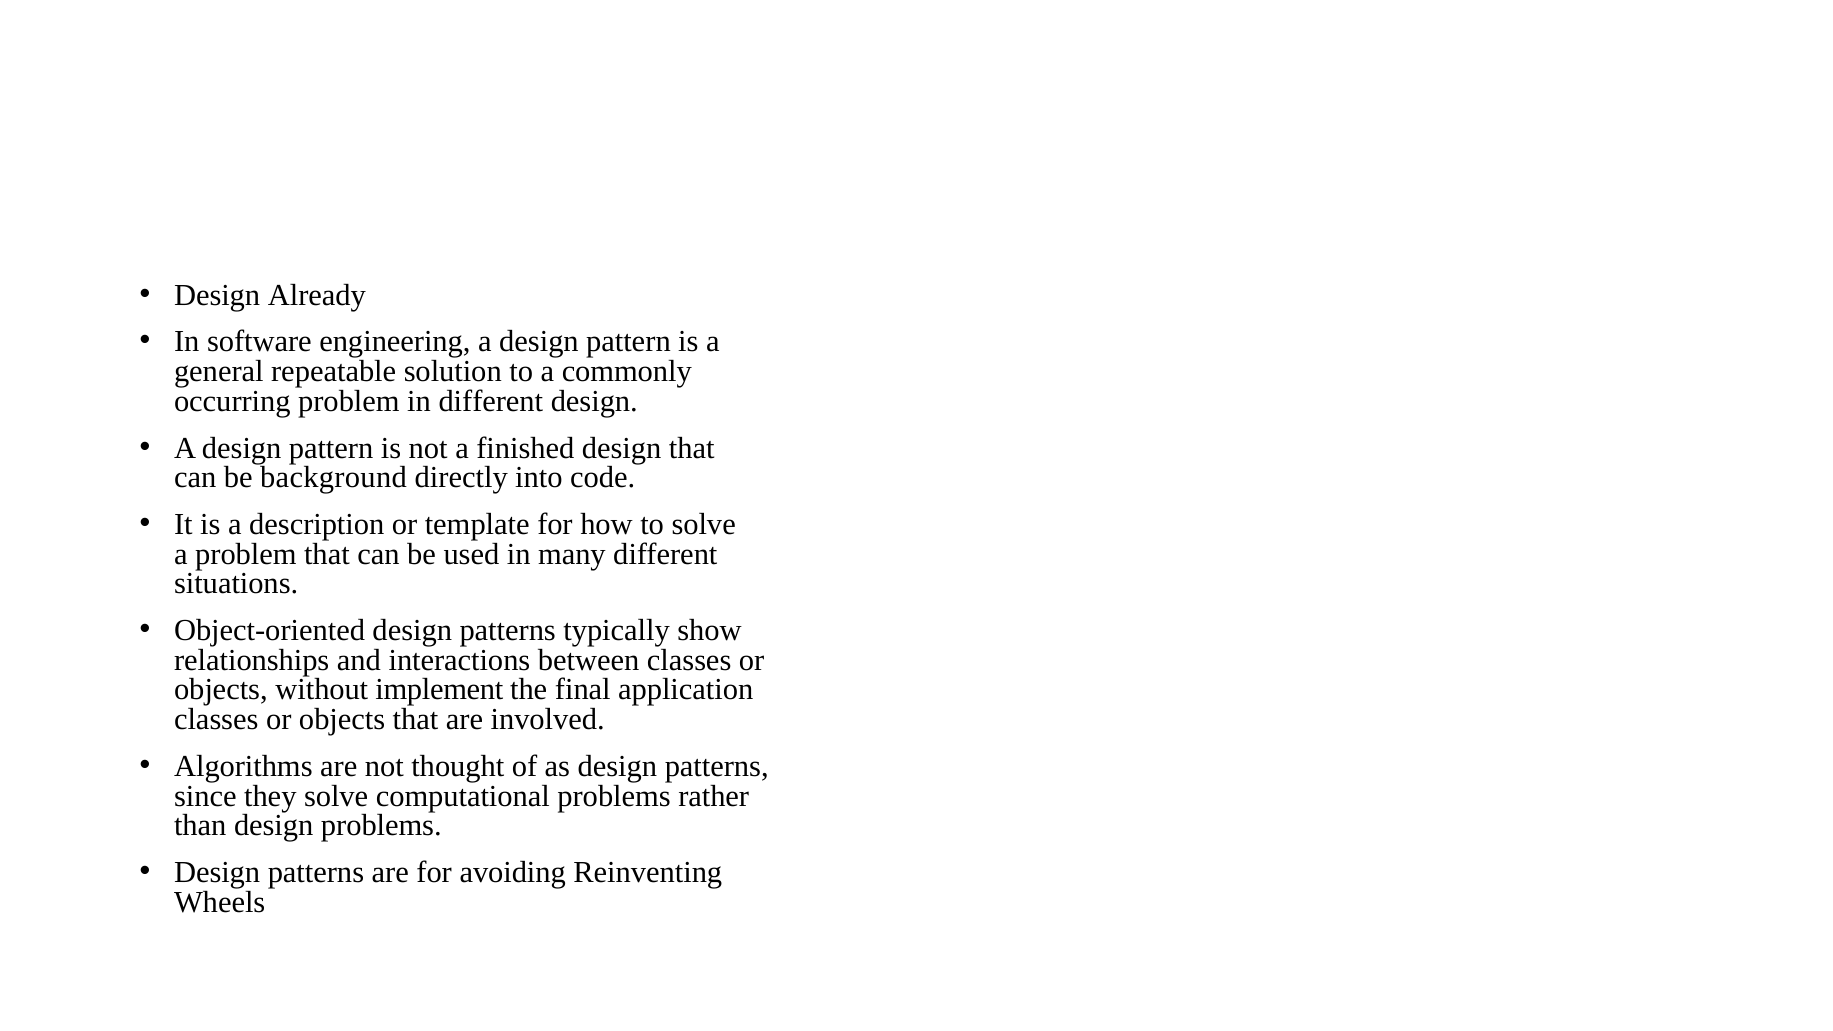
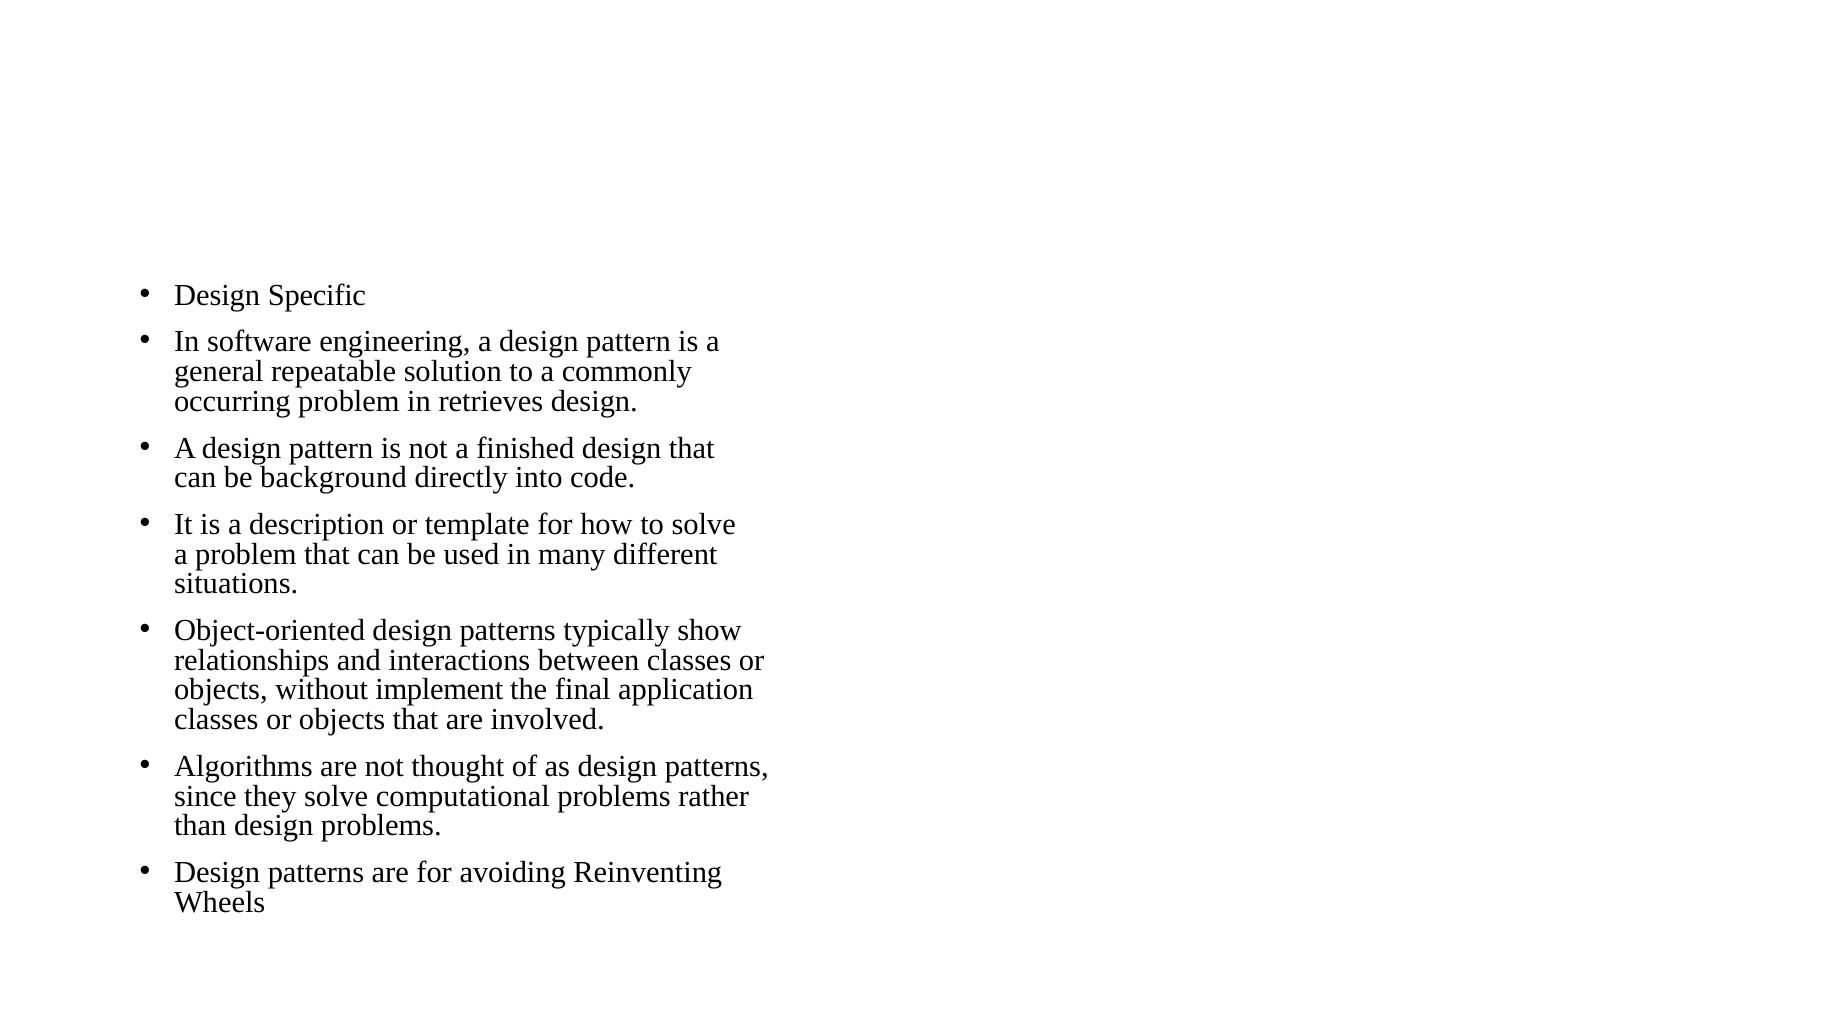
Already: Already -> Specific (317, 295)
in different: different -> retrieves (491, 401)
